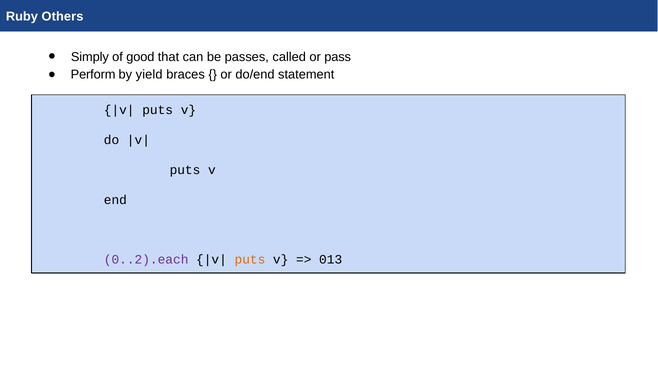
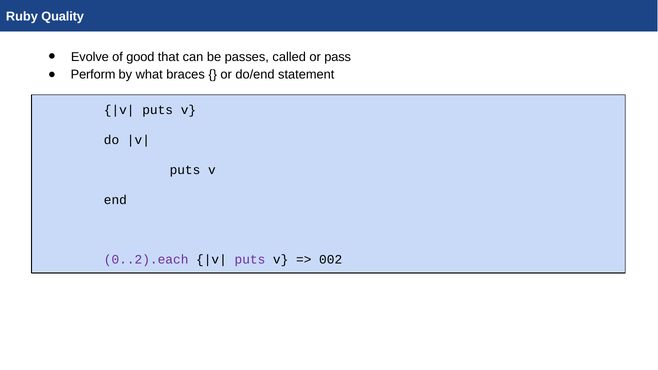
Others: Others -> Quality (63, 16)
Simply: Simply -> Evolve (90, 57)
yield: yield -> what (149, 75)
puts colour: orange -> purple (250, 260)
013: 013 -> 002 (331, 260)
